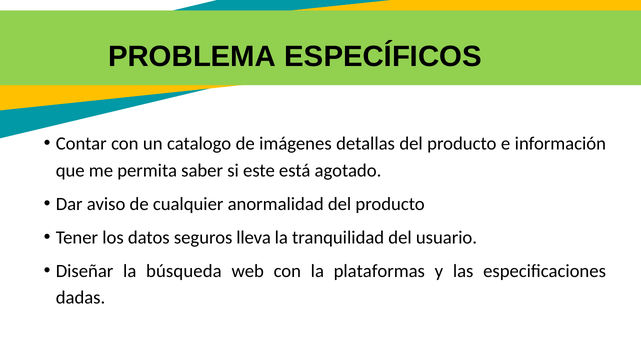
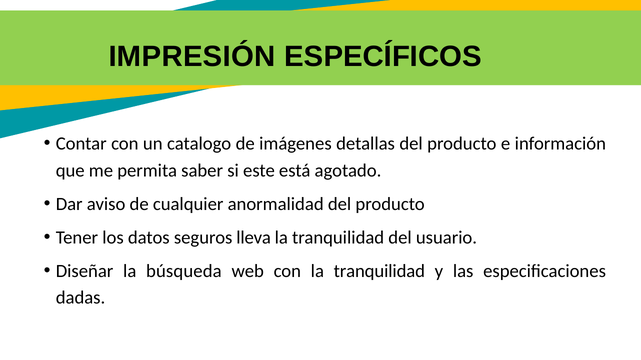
PROBLEMA: PROBLEMA -> IMPRESIÓN (192, 57)
con la plataformas: plataformas -> tranquilidad (379, 271)
